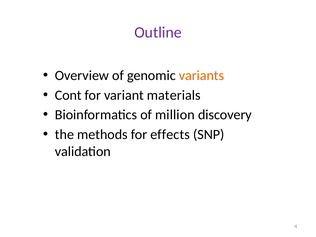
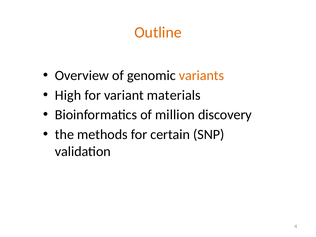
Outline colour: purple -> orange (158, 32)
Cont: Cont -> High (68, 95)
effects: effects -> certain (170, 135)
